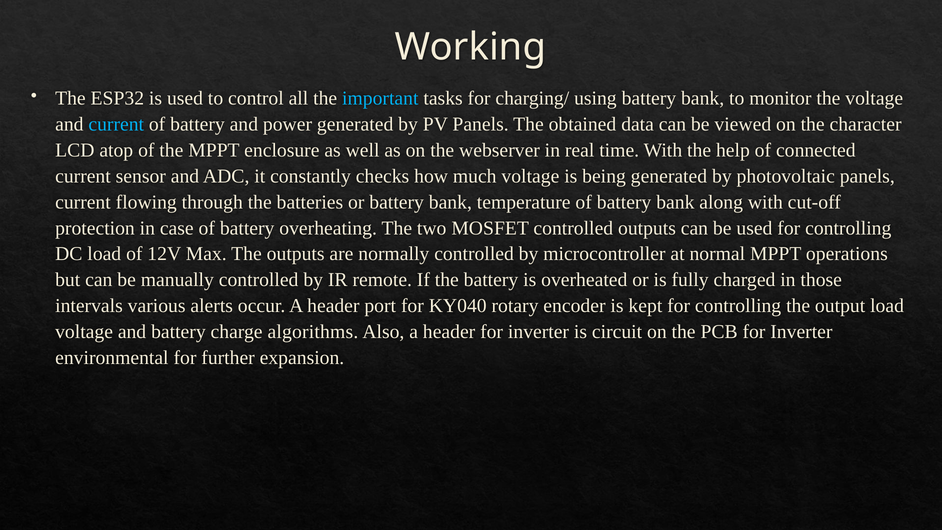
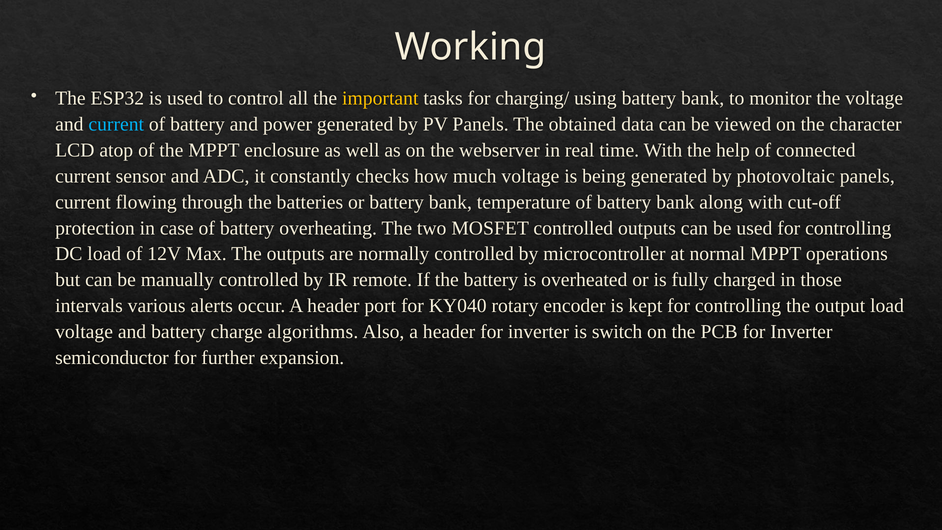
important colour: light blue -> yellow (380, 98)
circuit: circuit -> switch (617, 332)
environmental: environmental -> semiconductor (112, 358)
